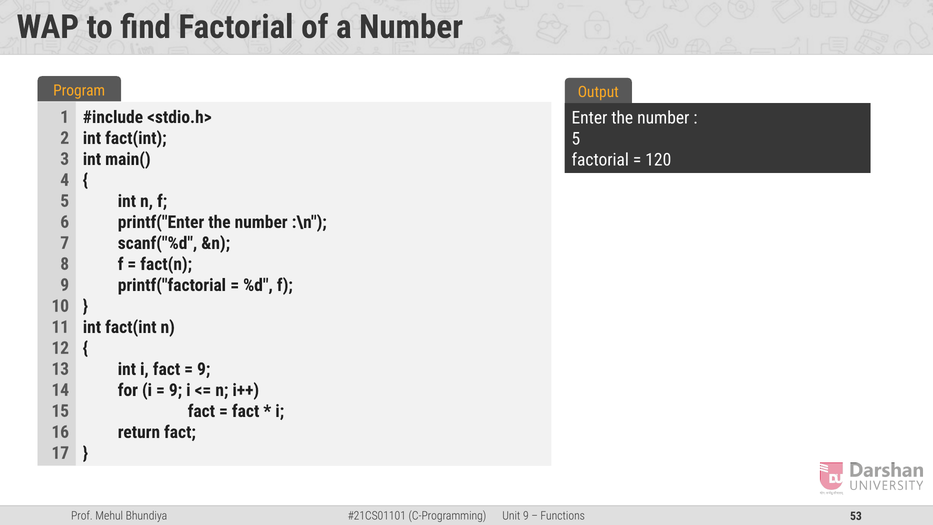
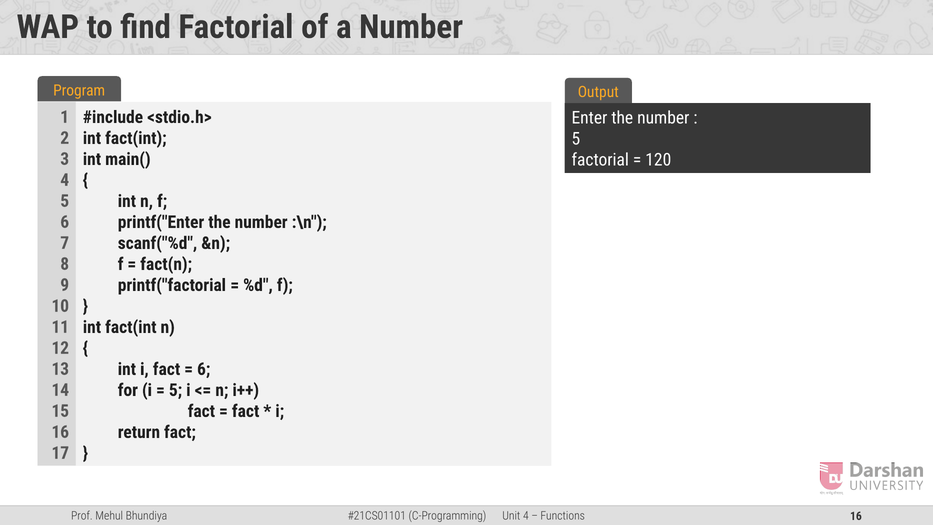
9: 9 -> 6 (204, 369)
9: 9 -> 5 (175, 390)
9: 9 -> 4 (526, 516)
53: 53 -> 16 (856, 516)
